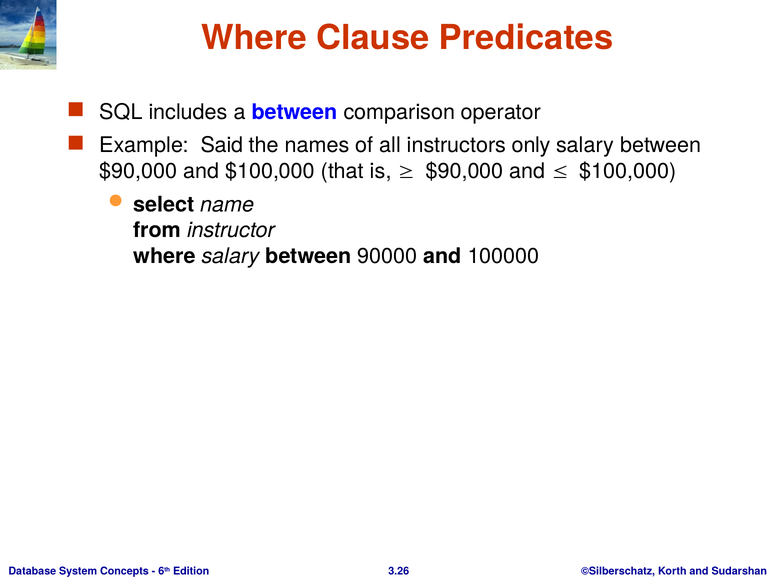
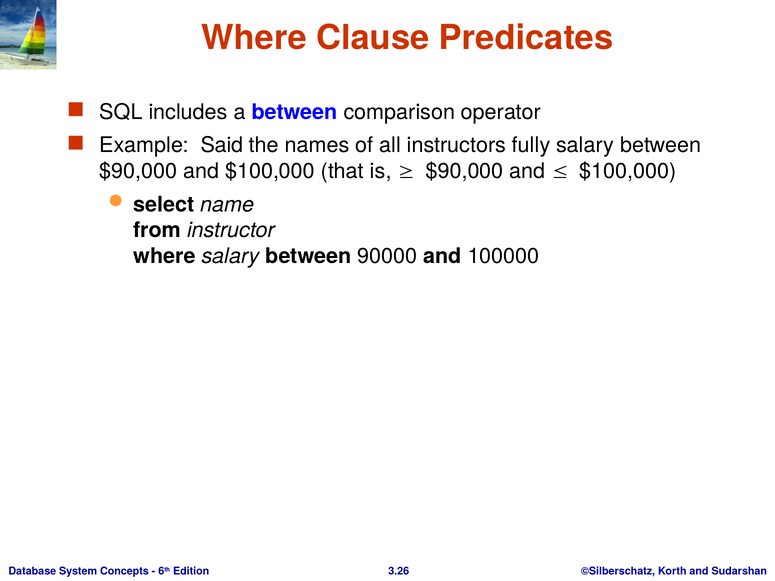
only: only -> fully (531, 145)
